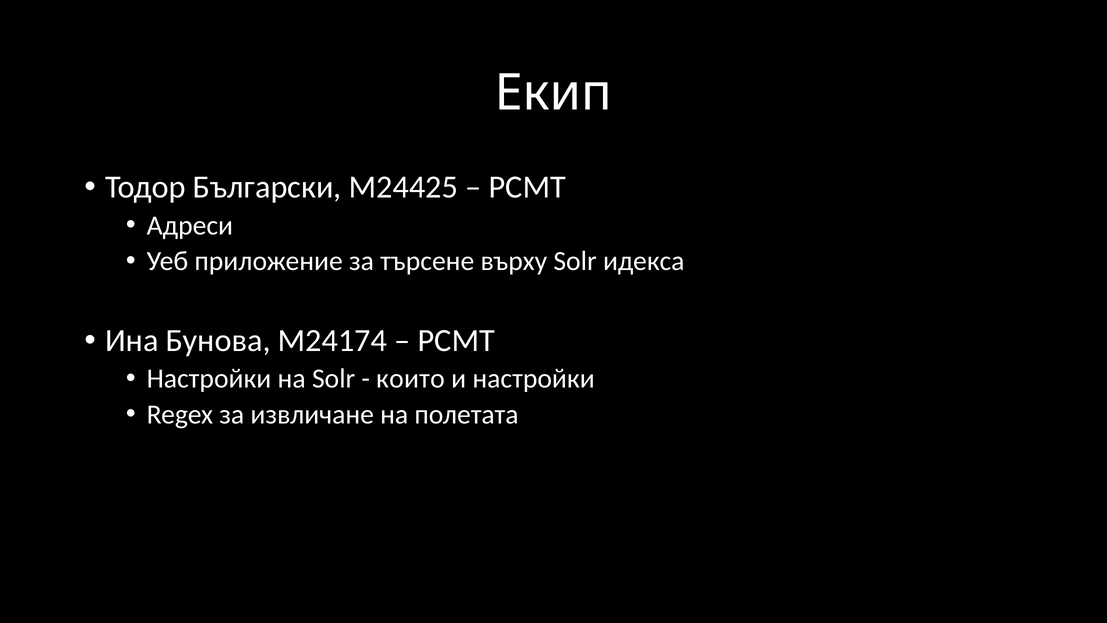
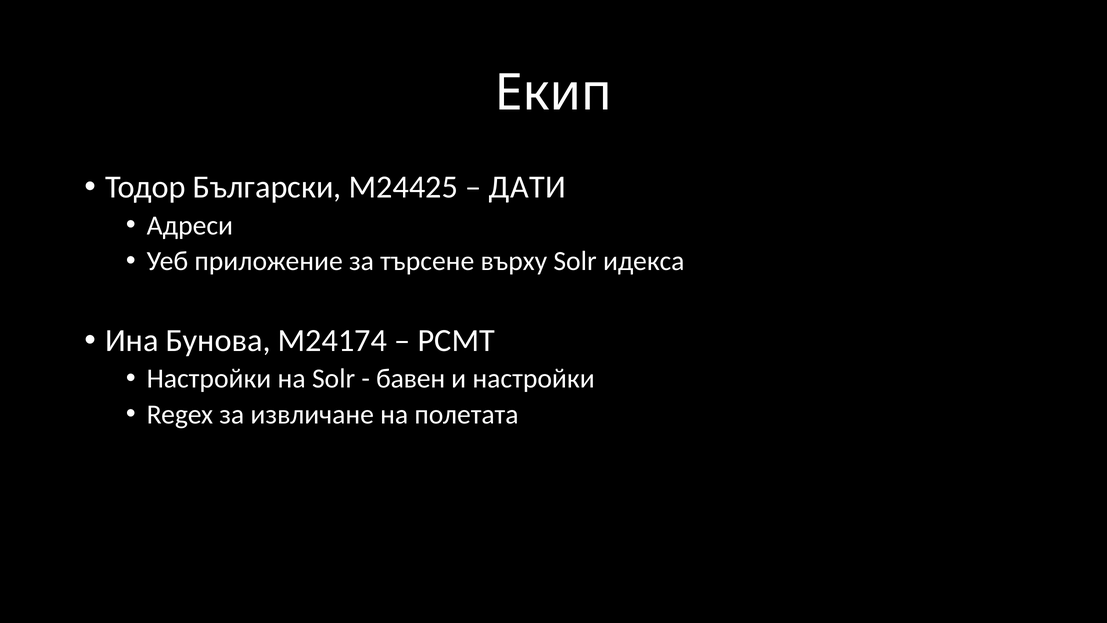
РСМТ: РСМТ -> ДАТИ (527, 187)
които: които -> бавен (411, 379)
